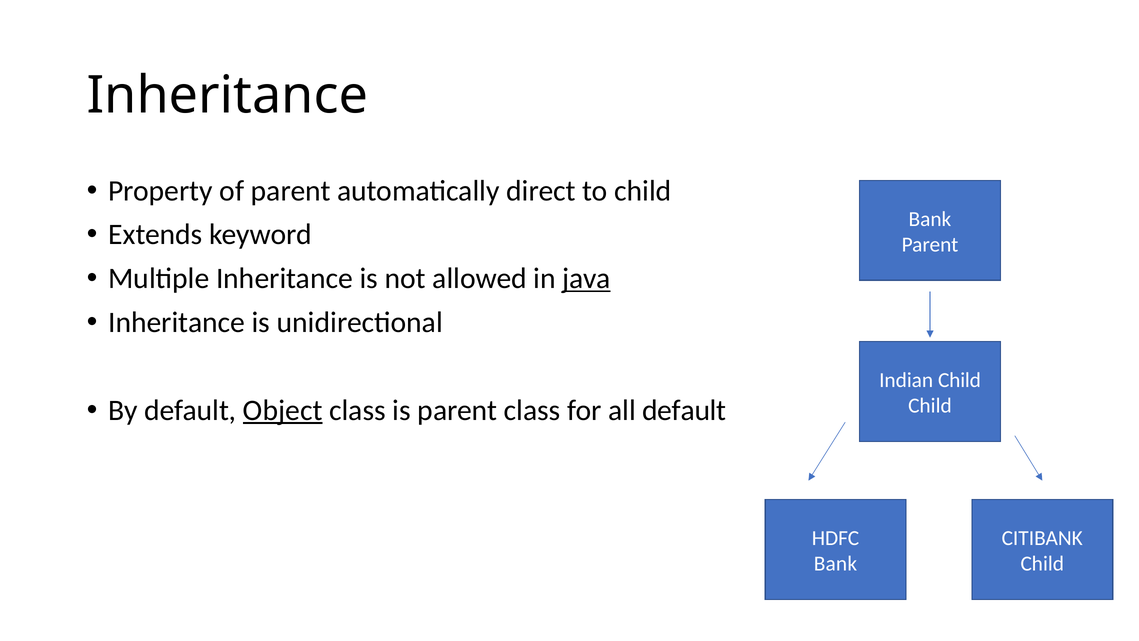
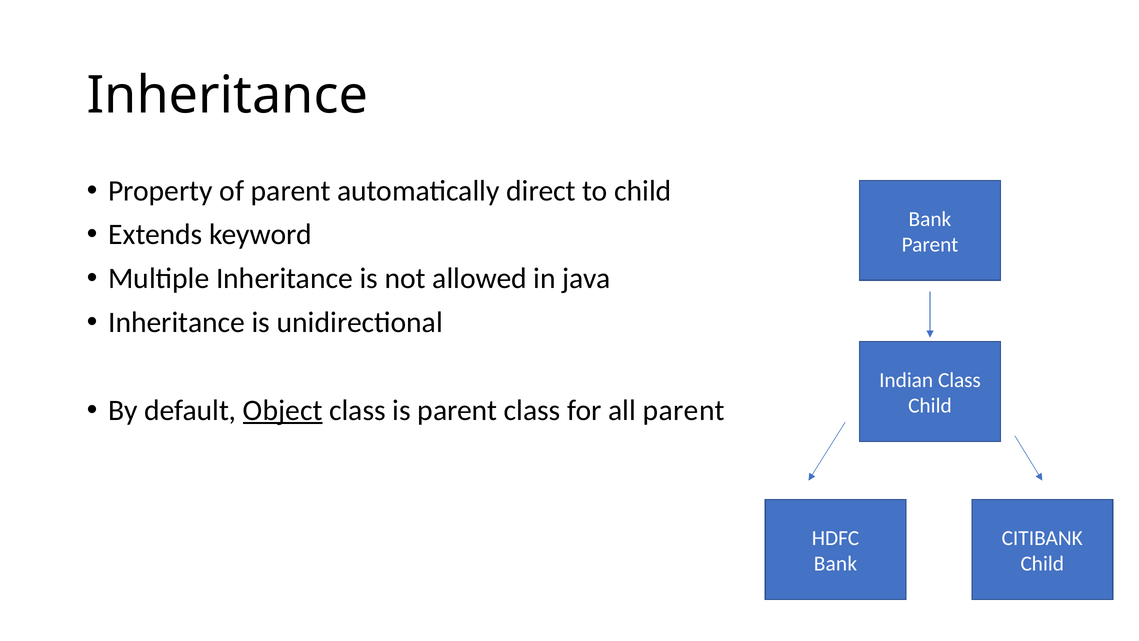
java underline: present -> none (587, 278)
Indian Child: Child -> Class (959, 380)
all default: default -> parent (684, 410)
